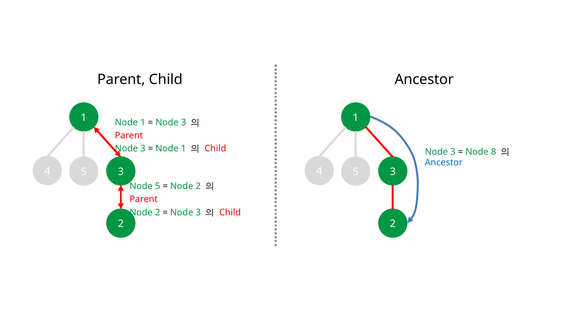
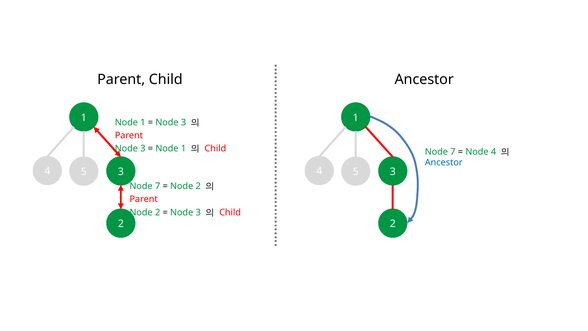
3: 3 -> 7 (453, 152)
Node 8: 8 -> 4 (494, 152)
5: 5 -> 7 (158, 186)
